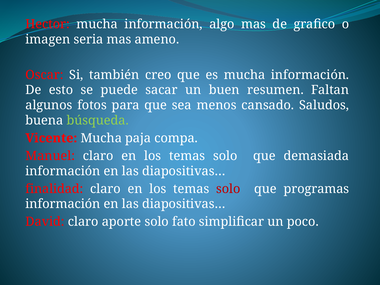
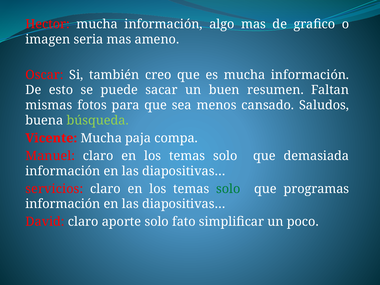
algunos: algunos -> mismas (49, 105)
finalidad: finalidad -> servicios (54, 189)
solo colour: red -> green (228, 189)
